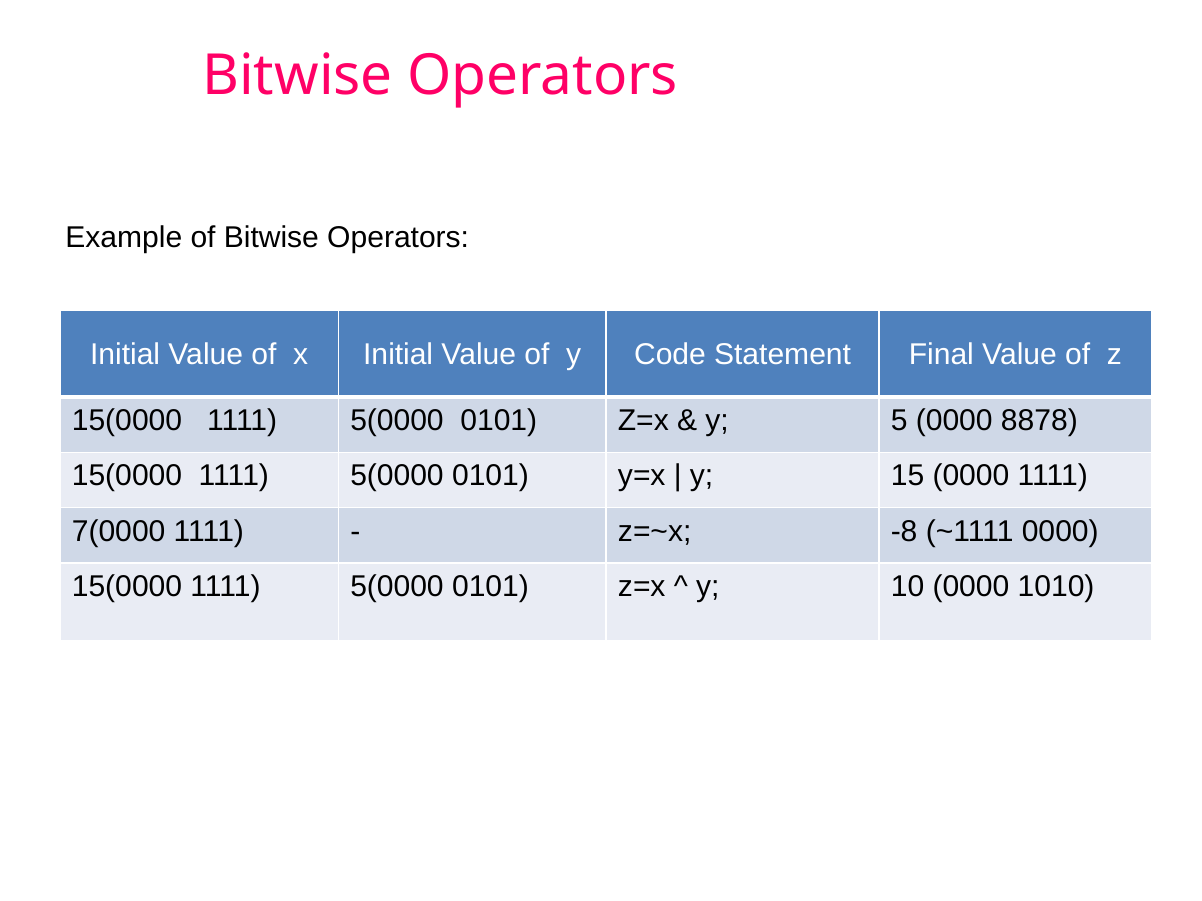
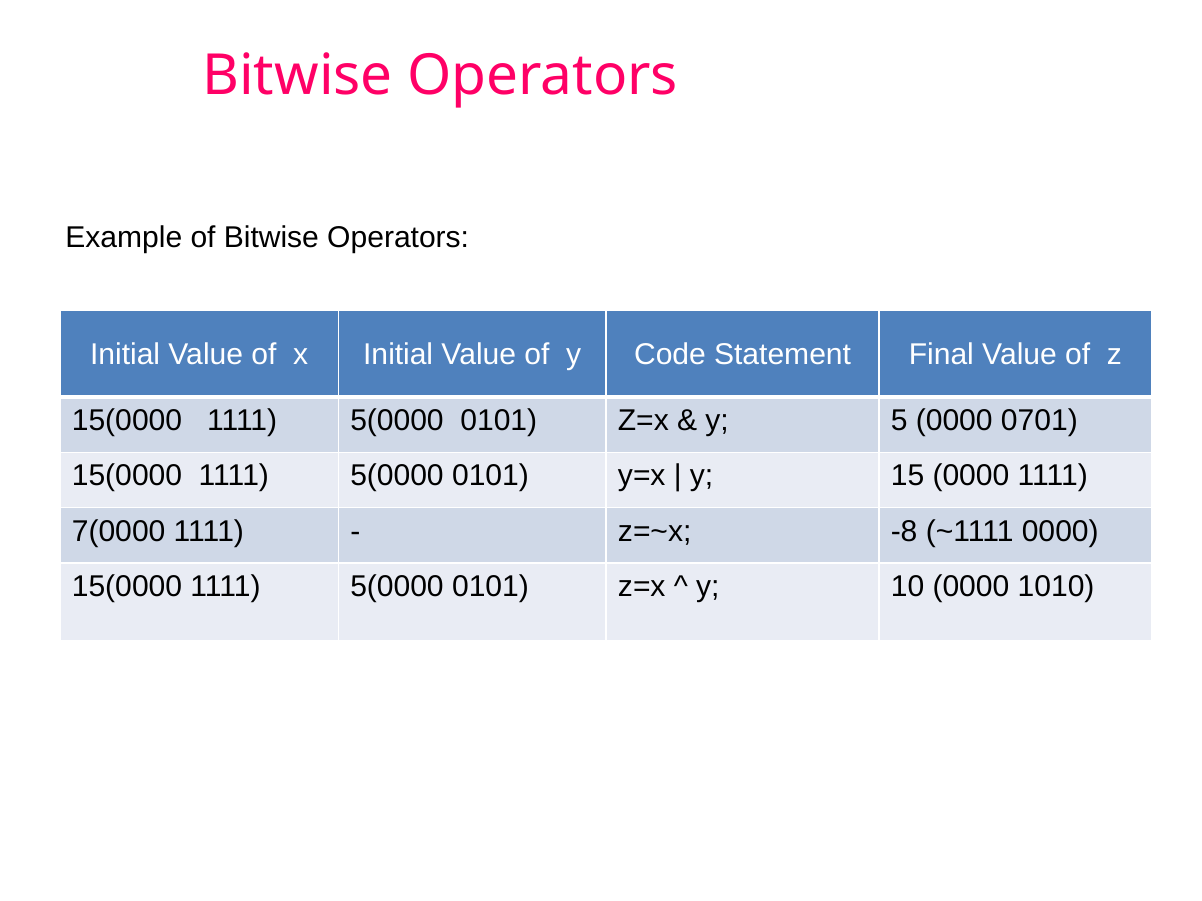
8878: 8878 -> 0701 (1039, 421)
